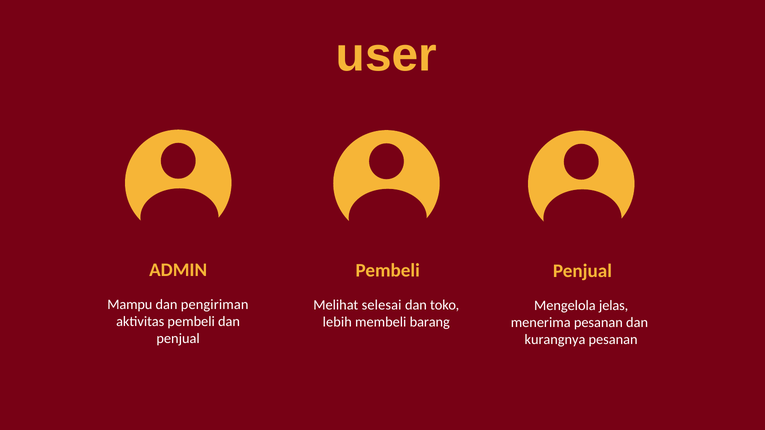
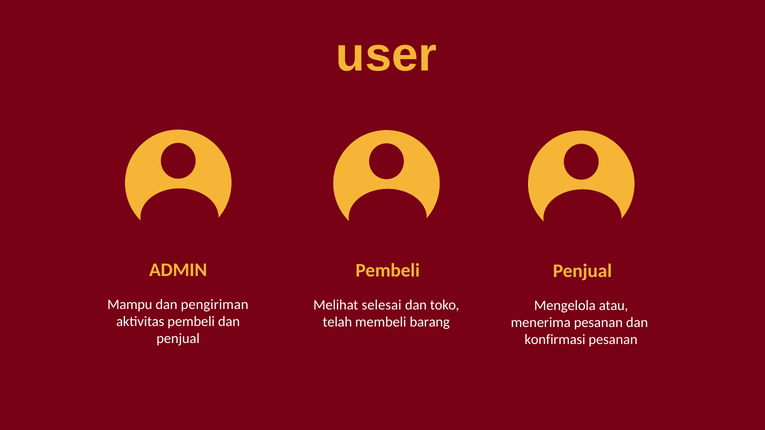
jelas: jelas -> atau (614, 305)
lebih: lebih -> telah (337, 322)
kurangnya: kurangnya -> konfirmasi (555, 340)
